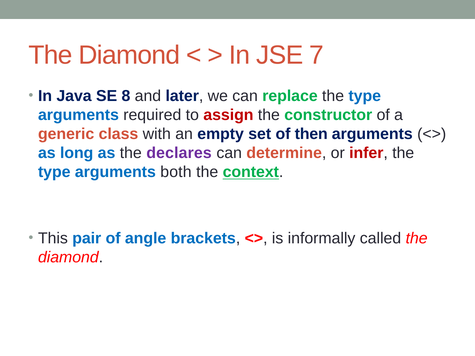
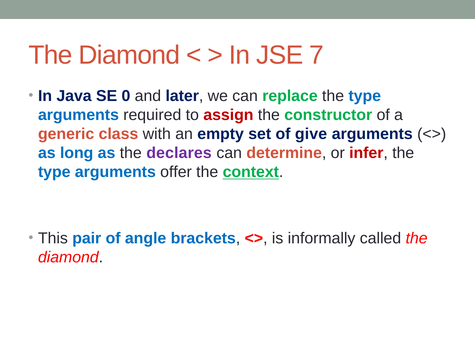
8: 8 -> 0 (126, 96)
then: then -> give (311, 134)
both: both -> offer (176, 172)
